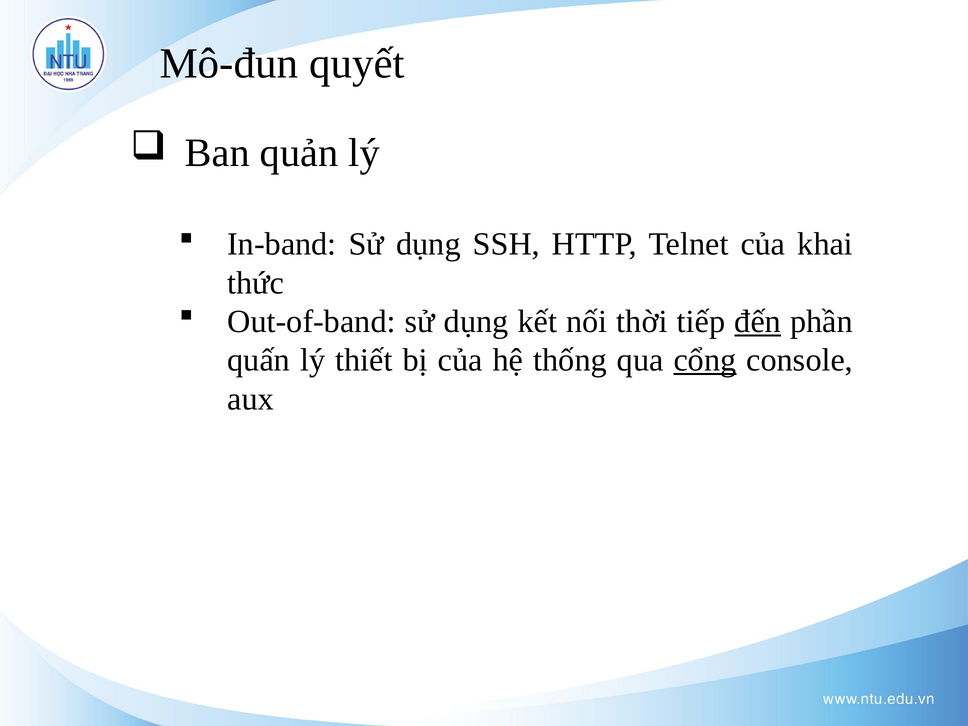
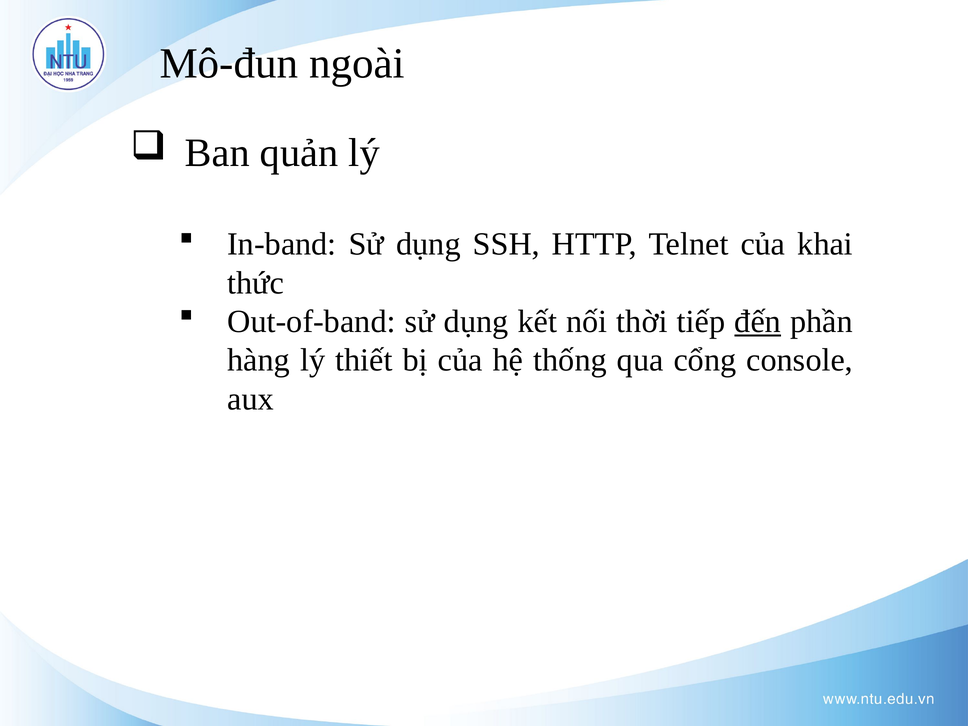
quyết: quyết -> ngoài (357, 64)
quấn: quấn -> hàng (259, 360)
cổng underline: present -> none (705, 360)
